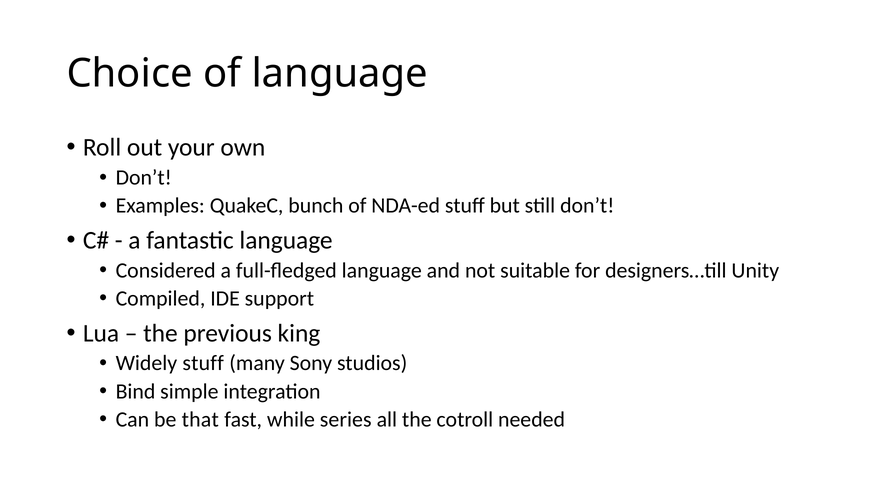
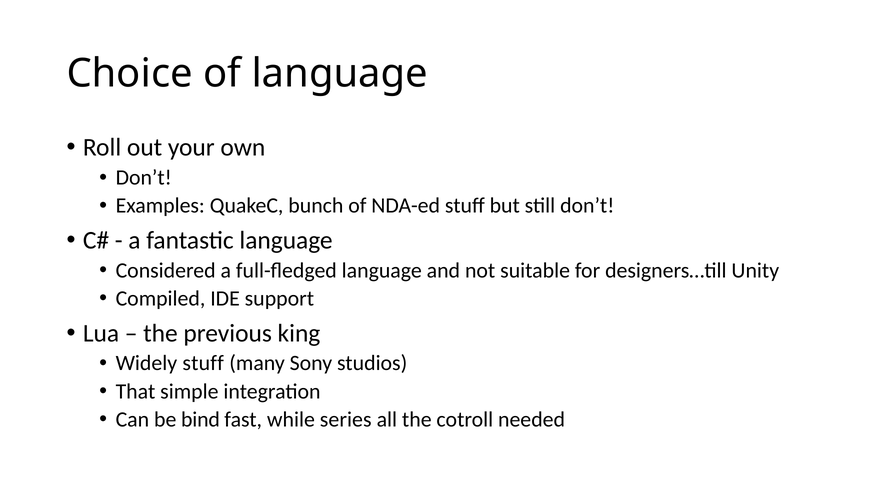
Bind: Bind -> That (136, 391)
that: that -> bind (200, 419)
